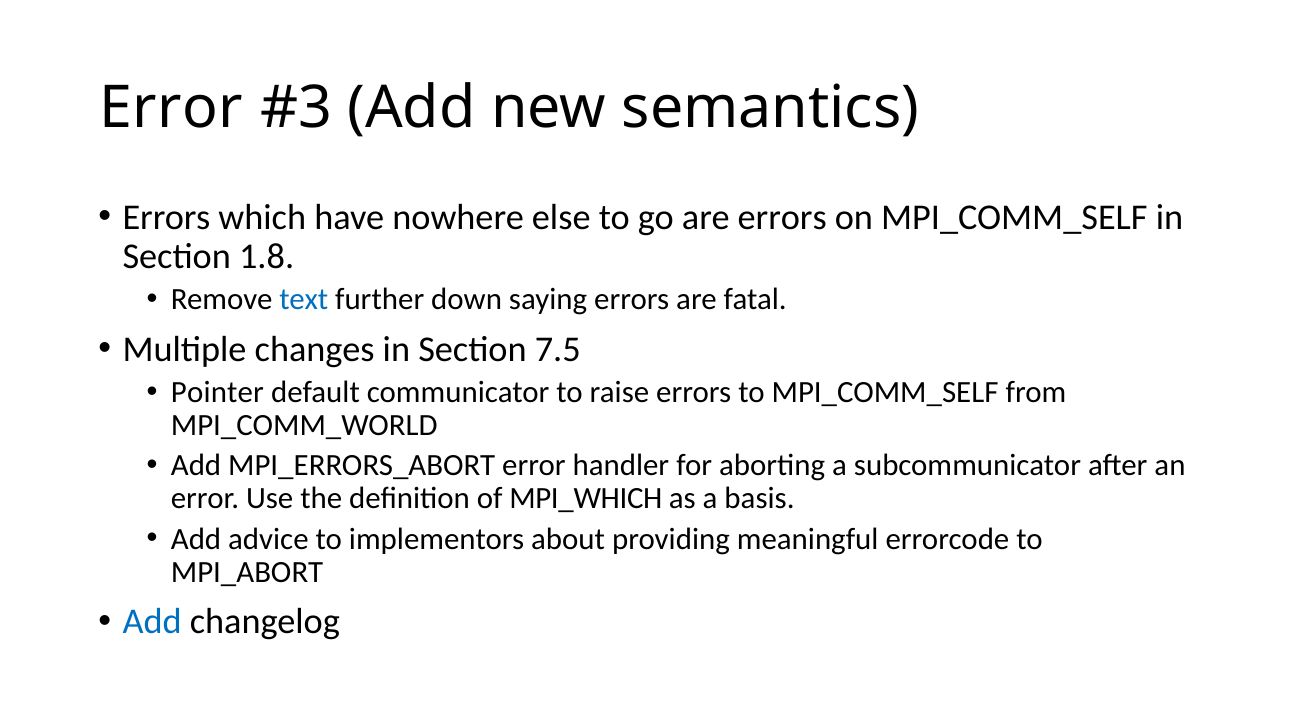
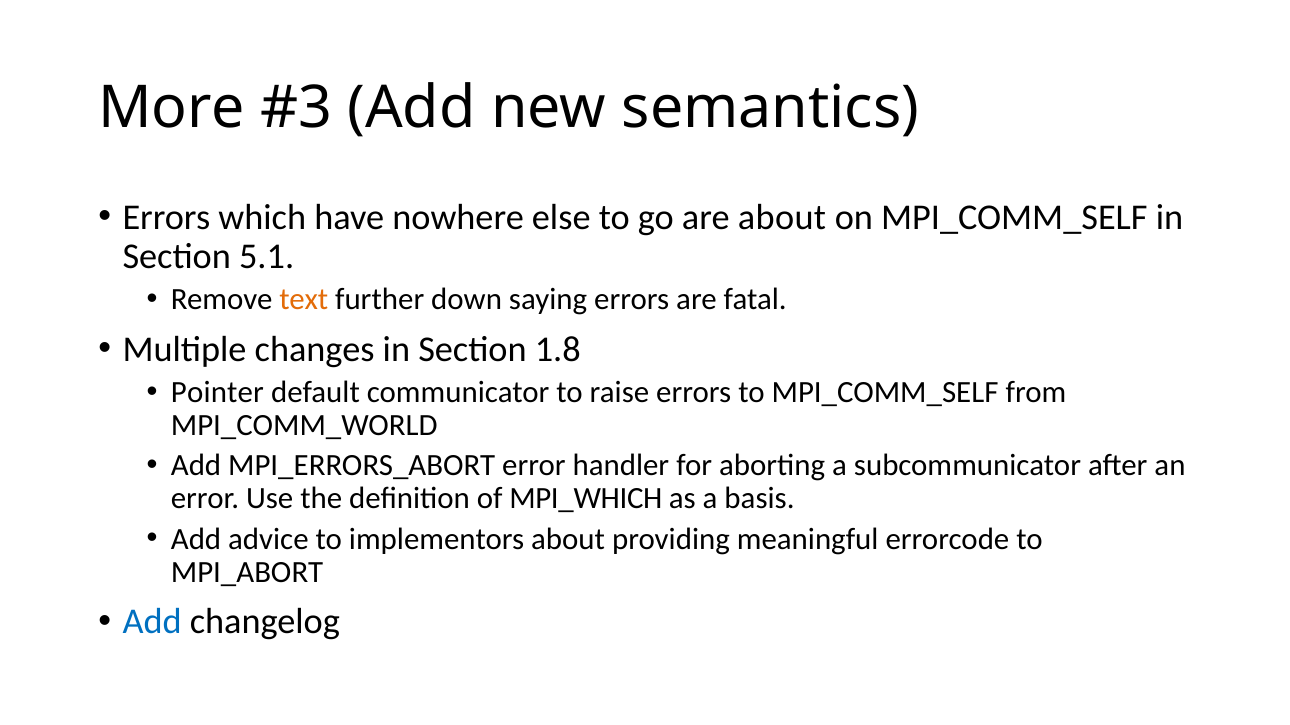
Error: Error -> More (172, 108)
are errors: errors -> about (782, 217)
1.8: 1.8 -> 5.1 (267, 257)
text colour: blue -> orange (304, 300)
7.5: 7.5 -> 1.8 (558, 349)
